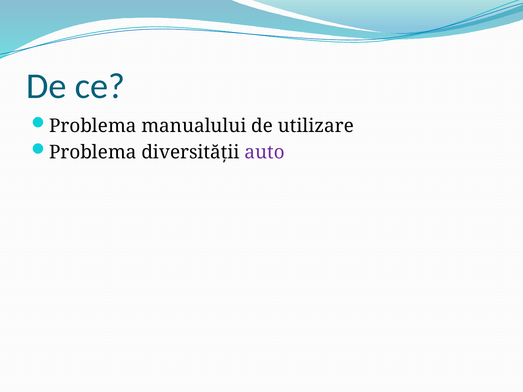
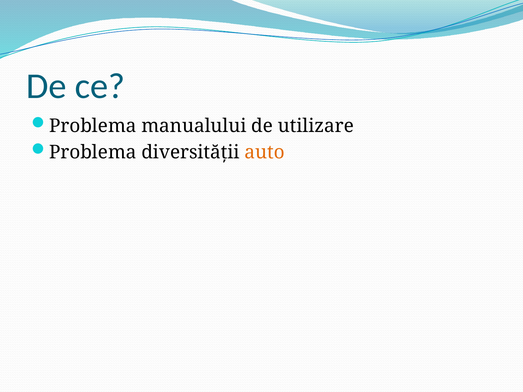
auto colour: purple -> orange (265, 152)
